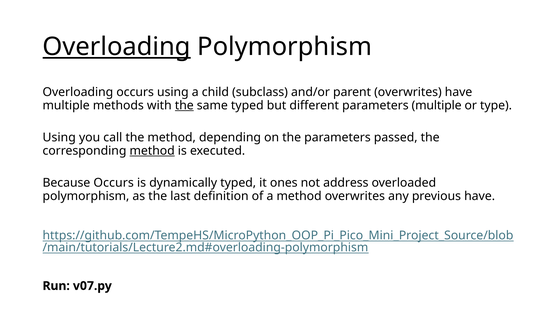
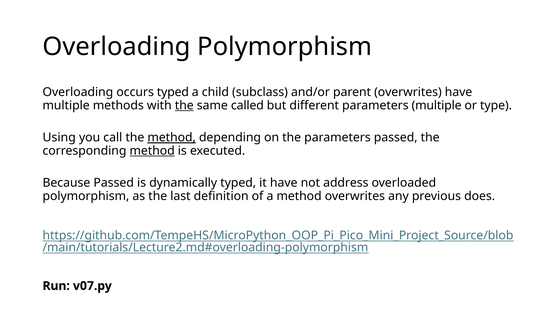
Overloading underline: present -> none (117, 47)
occurs using: using -> typed (173, 92)
same typed: typed -> called (247, 105)
method underline: none -> present (172, 138)
Because Occurs: Occurs -> Passed (114, 183)
it ones: ones -> have (284, 183)
previous have: have -> does (480, 196)
